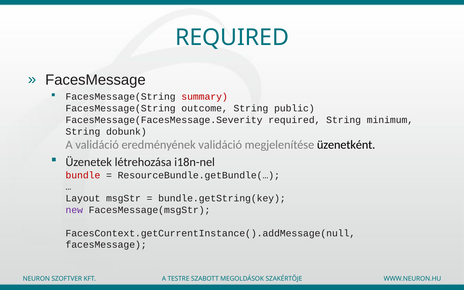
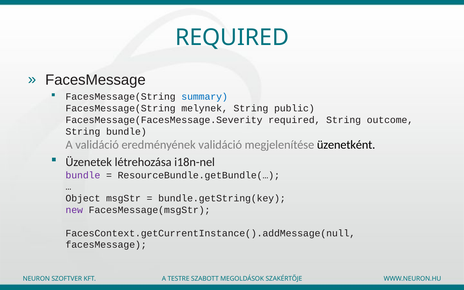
summary colour: red -> blue (205, 97)
outcome: outcome -> melynek (205, 108)
minimum: minimum -> outcome (390, 120)
String dobunk: dobunk -> bundle (126, 132)
bundle colour: red -> purple (83, 175)
Layout: Layout -> Object (83, 198)
